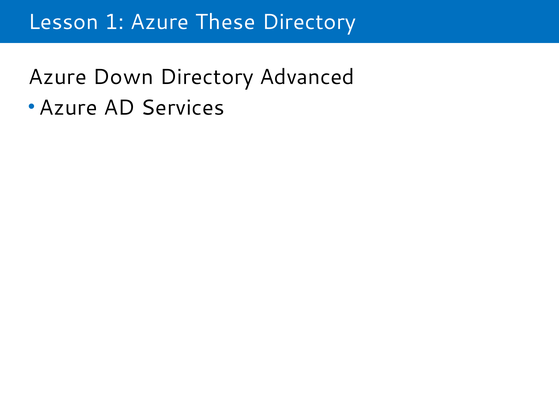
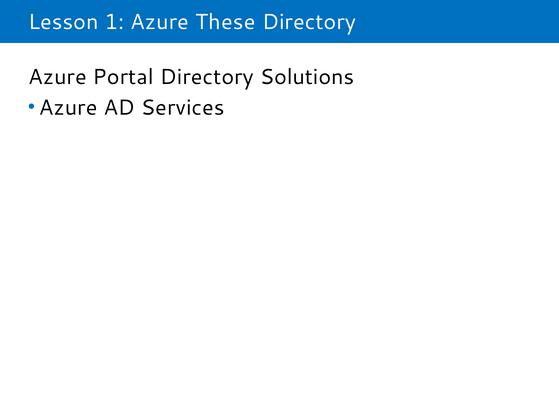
Down: Down -> Portal (123, 77)
Advanced: Advanced -> Solutions (307, 77)
